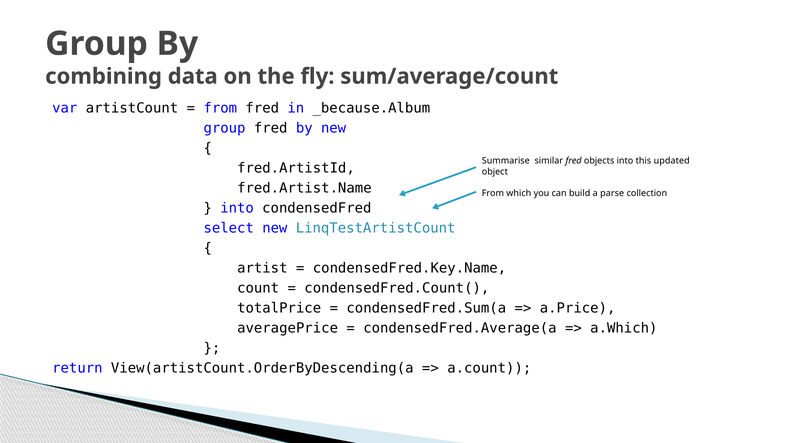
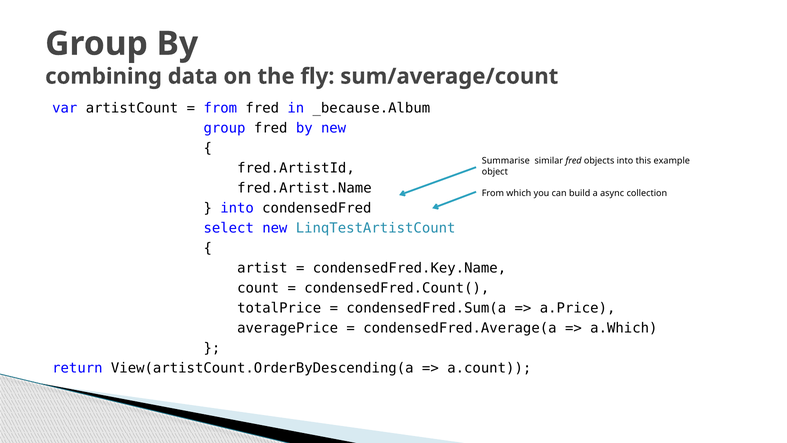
updated: updated -> example (672, 161)
parse: parse -> async (612, 193)
